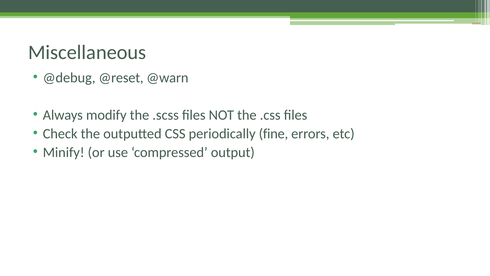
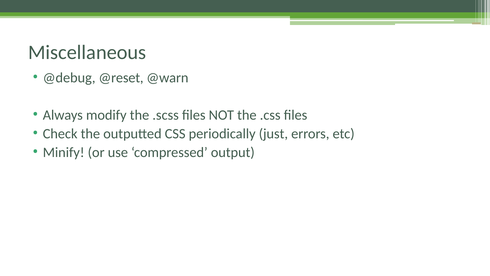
fine: fine -> just (273, 134)
